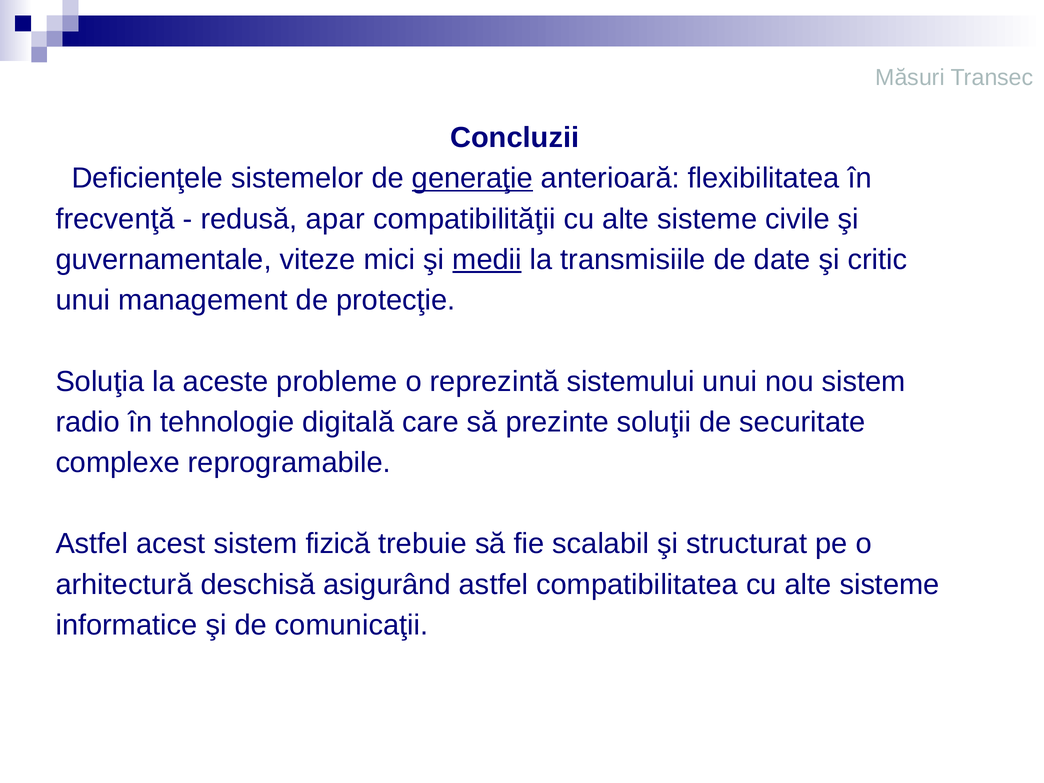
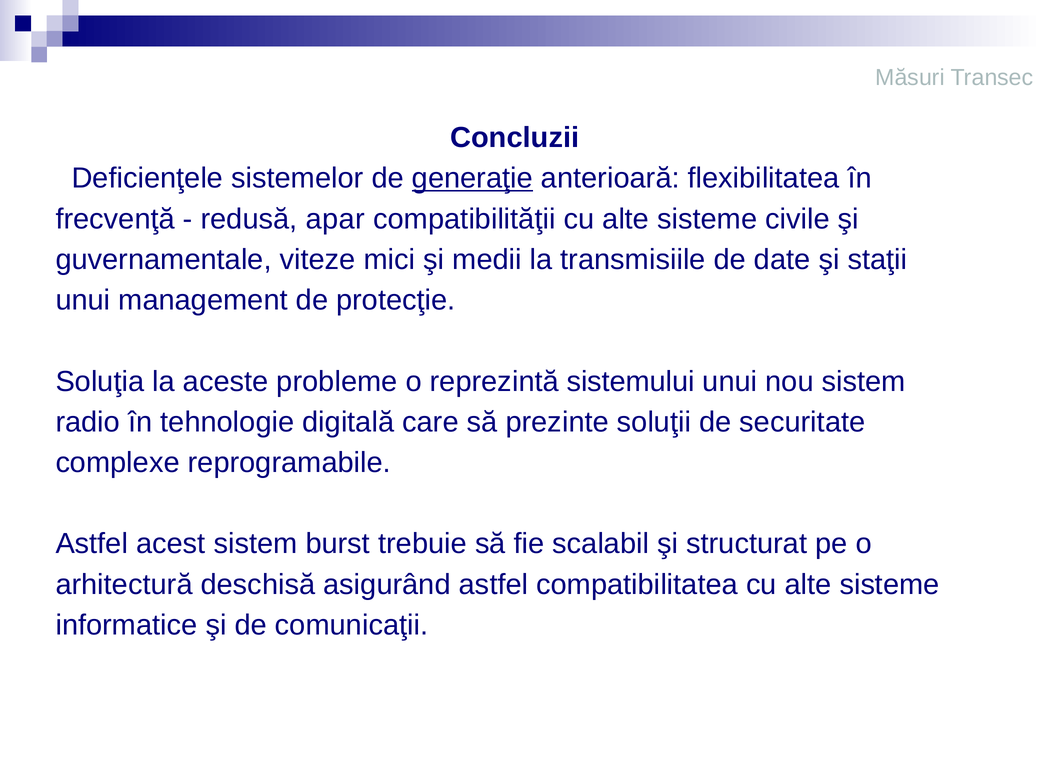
medii underline: present -> none (487, 260)
critic: critic -> staţii (877, 260)
fizică: fizică -> burst (338, 544)
